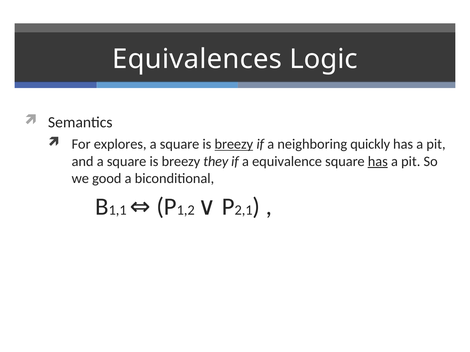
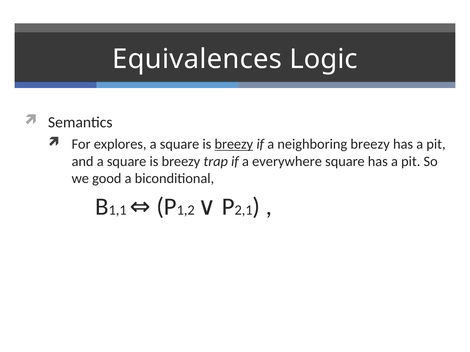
neighboring quickly: quickly -> breezy (370, 144)
they: they -> trap (216, 162)
equivalence: equivalence -> everywhere (287, 162)
has underline: present -> none (378, 162)
